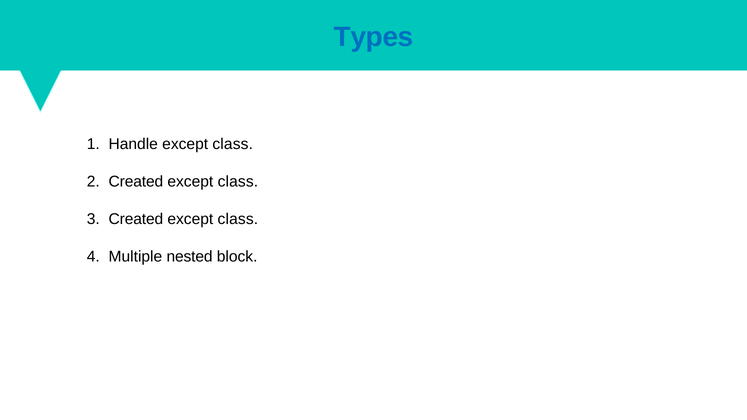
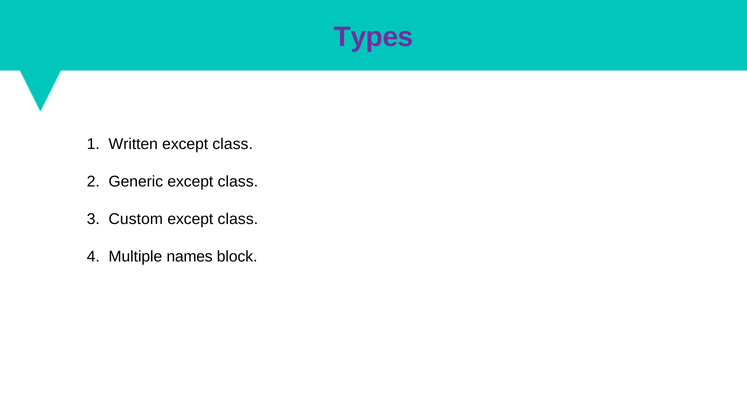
Types colour: blue -> purple (374, 37)
Handle: Handle -> Written (133, 144)
Created: Created -> Generic (136, 182)
Created: Created -> Custom (136, 219)
nested: nested -> names (190, 256)
